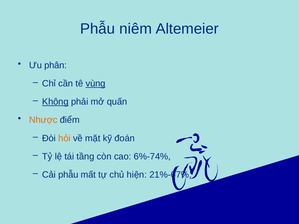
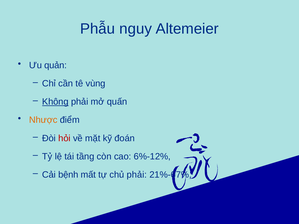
niêm: niêm -> nguy (136, 29)
phân: phân -> quản (56, 65)
vùng underline: present -> none (96, 84)
hỏi colour: orange -> red (64, 138)
6%-74%: 6%-74% -> 6%-12% (152, 157)
Cải phẫu: phẫu -> bệnh (68, 175)
chủ hiện: hiện -> phải (137, 175)
